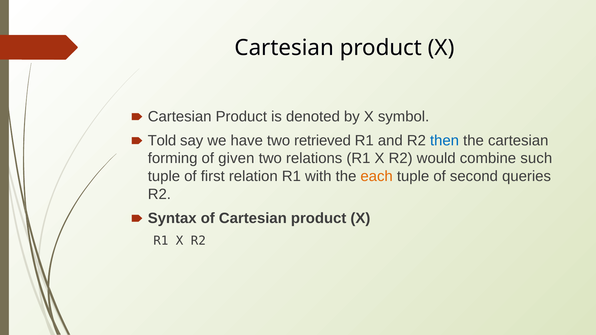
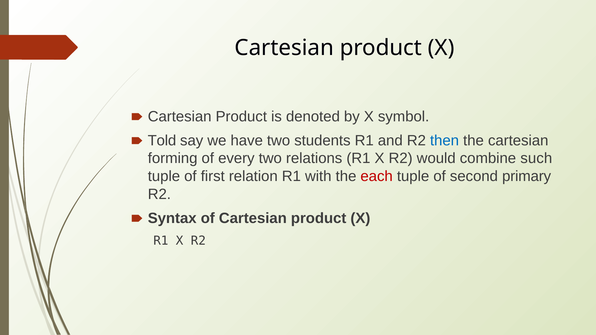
retrieved: retrieved -> students (322, 141)
given: given -> every (236, 158)
each colour: orange -> red (377, 176)
queries: queries -> primary (527, 176)
